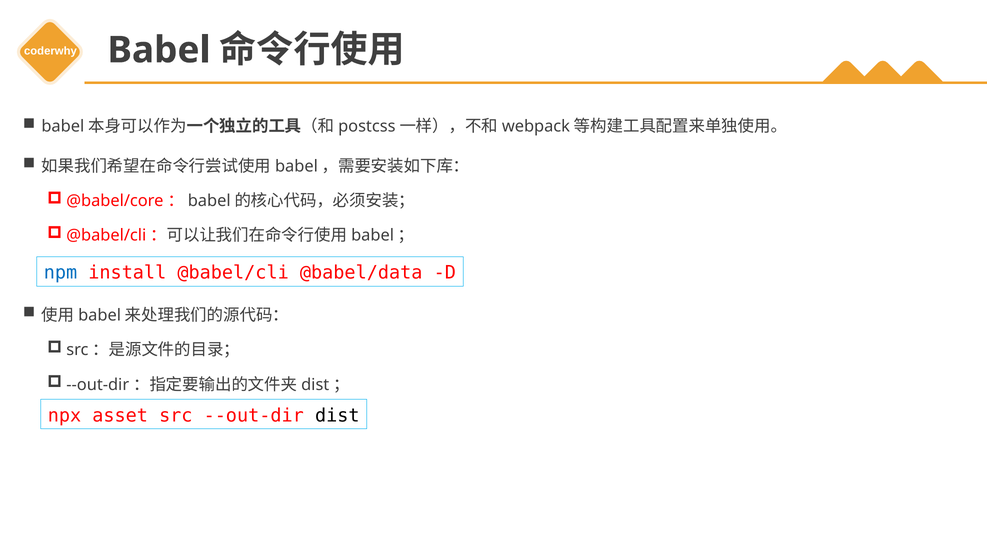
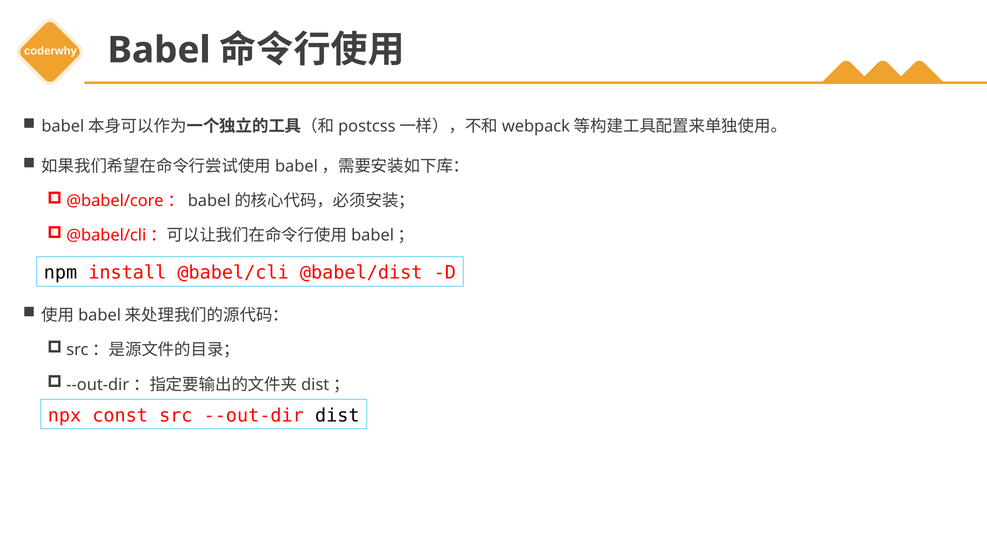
npm colour: blue -> black (61, 273)
@babel/data: @babel/data -> @babel/dist (361, 273)
asset: asset -> const (120, 416)
